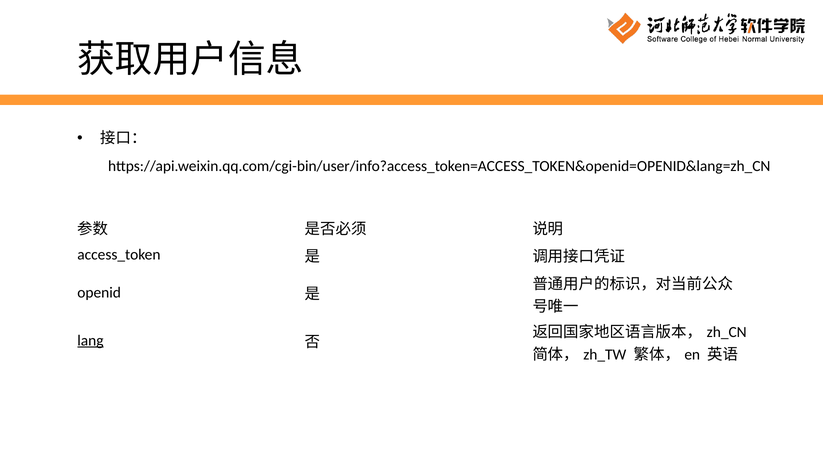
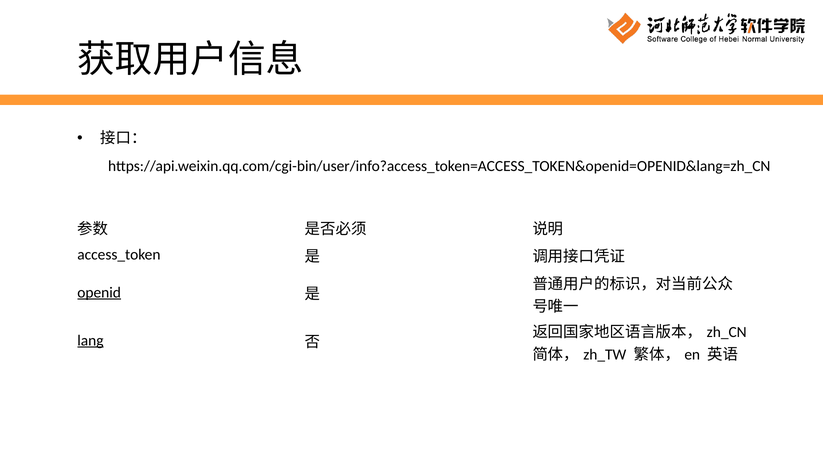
openid underline: none -> present (99, 292)
